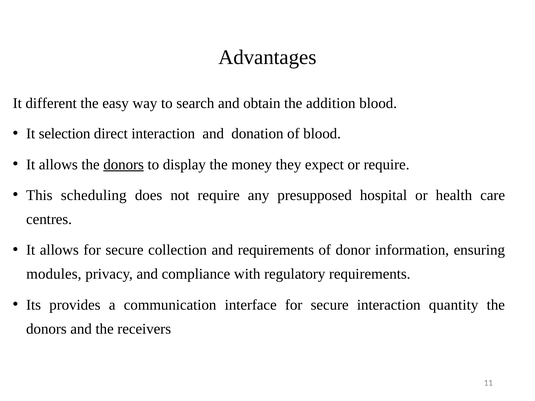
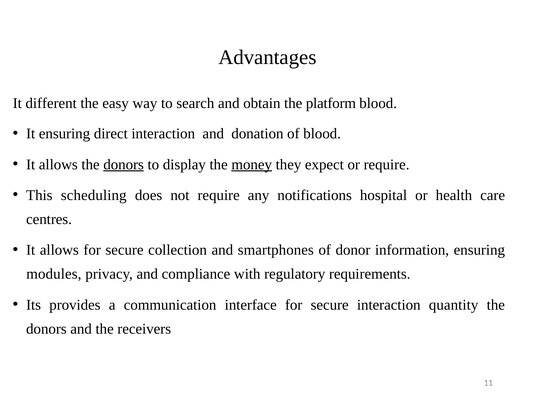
addition: addition -> platform (331, 103)
It selection: selection -> ensuring (65, 134)
money underline: none -> present (252, 165)
presupposed: presupposed -> notifications (315, 195)
and requirements: requirements -> smartphones (276, 250)
